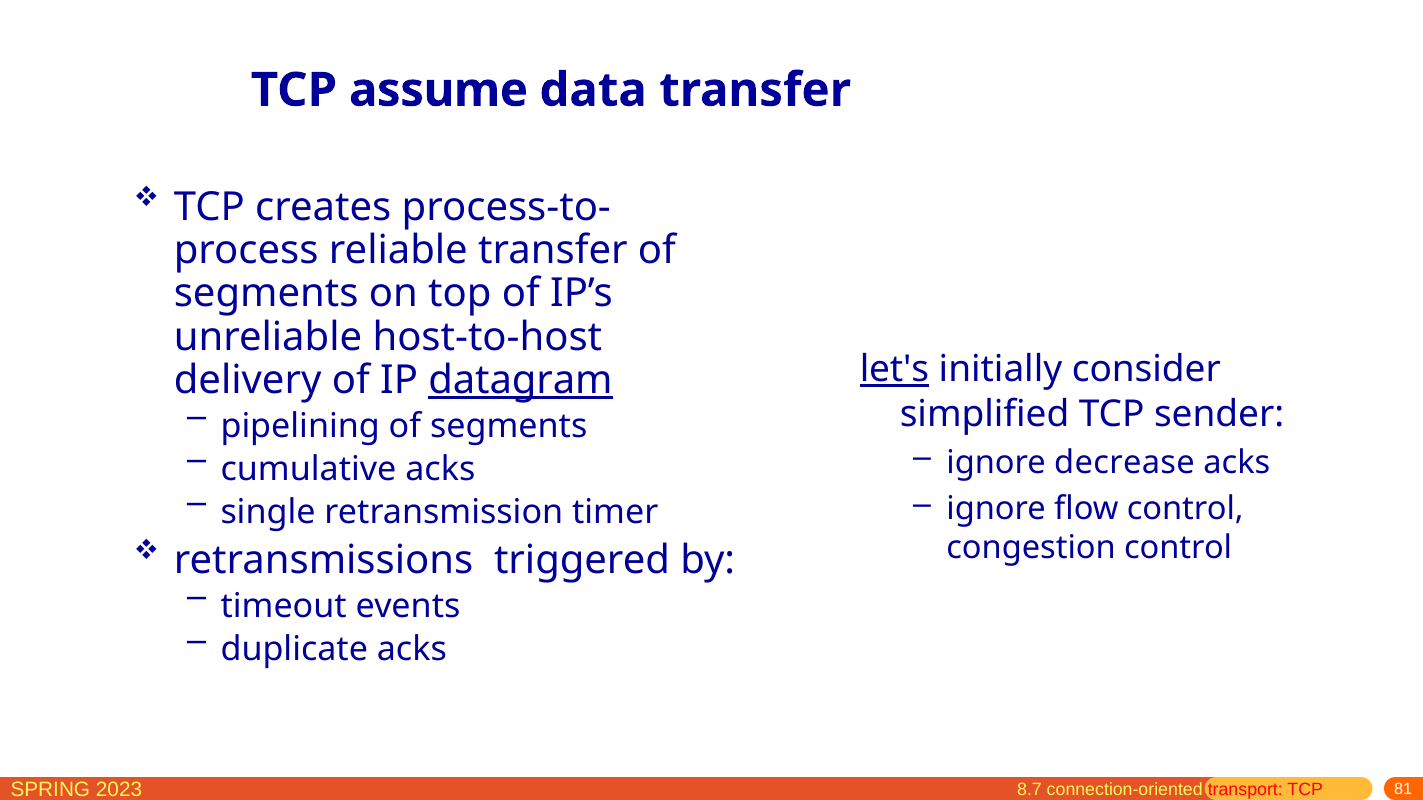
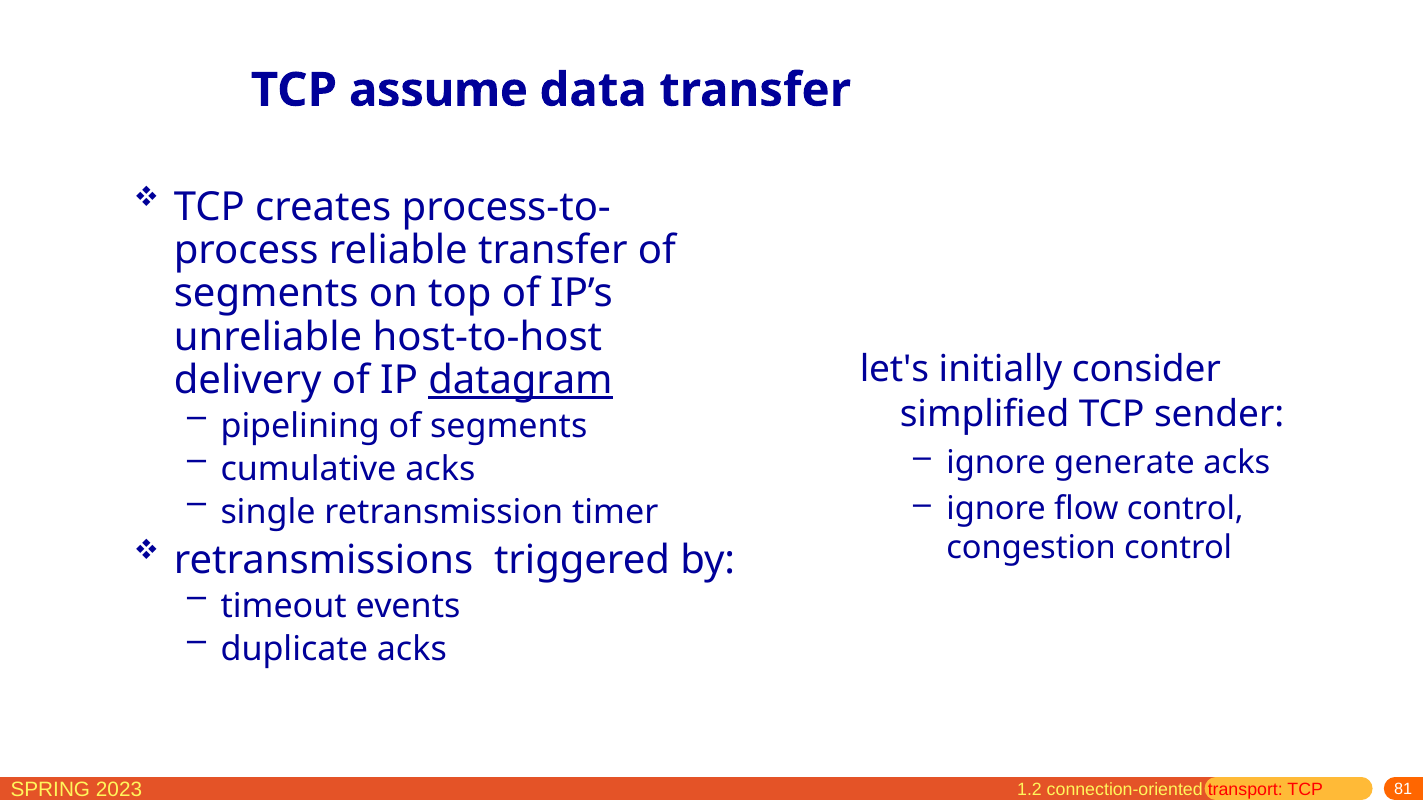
let's underline: present -> none (894, 370)
decrease: decrease -> generate (1125, 463)
8.7: 8.7 -> 1.2 (1030, 790)
